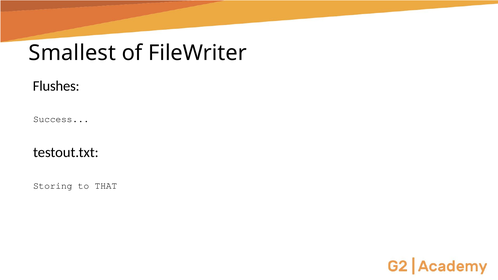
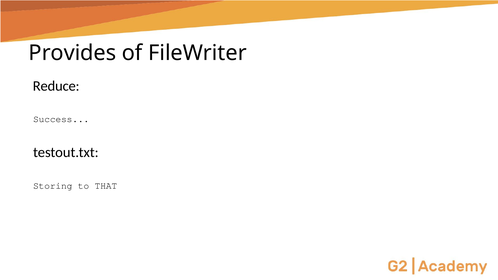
Smallest: Smallest -> Provides (72, 53)
Flushes: Flushes -> Reduce (56, 86)
